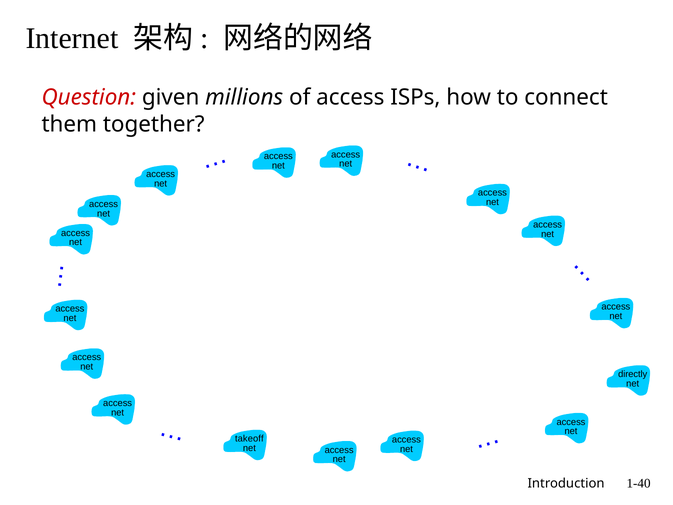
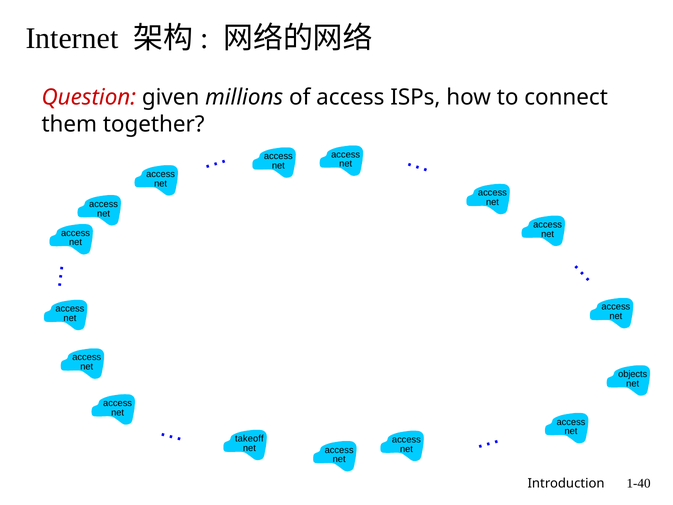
directly: directly -> objects (633, 374)
